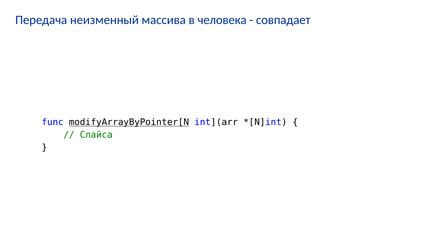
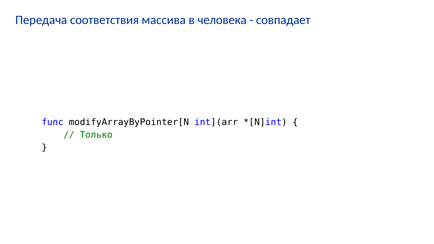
неизменный: неизменный -> соответствия (104, 20)
modifyArrayByPointer[N underline: present -> none (129, 122)
Слайса: Слайса -> Только (96, 135)
